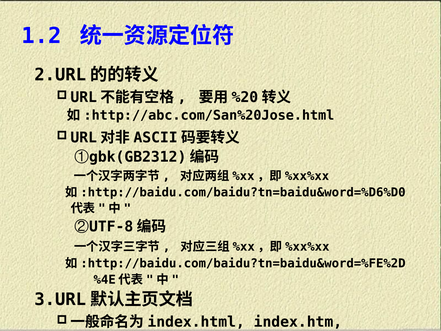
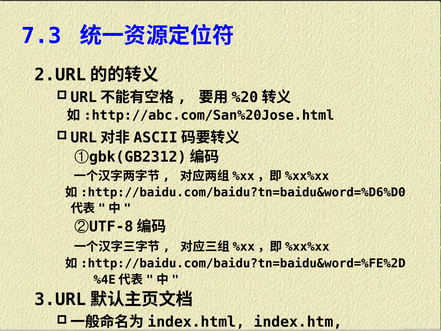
1.2: 1.2 -> 7.3 (41, 36)
